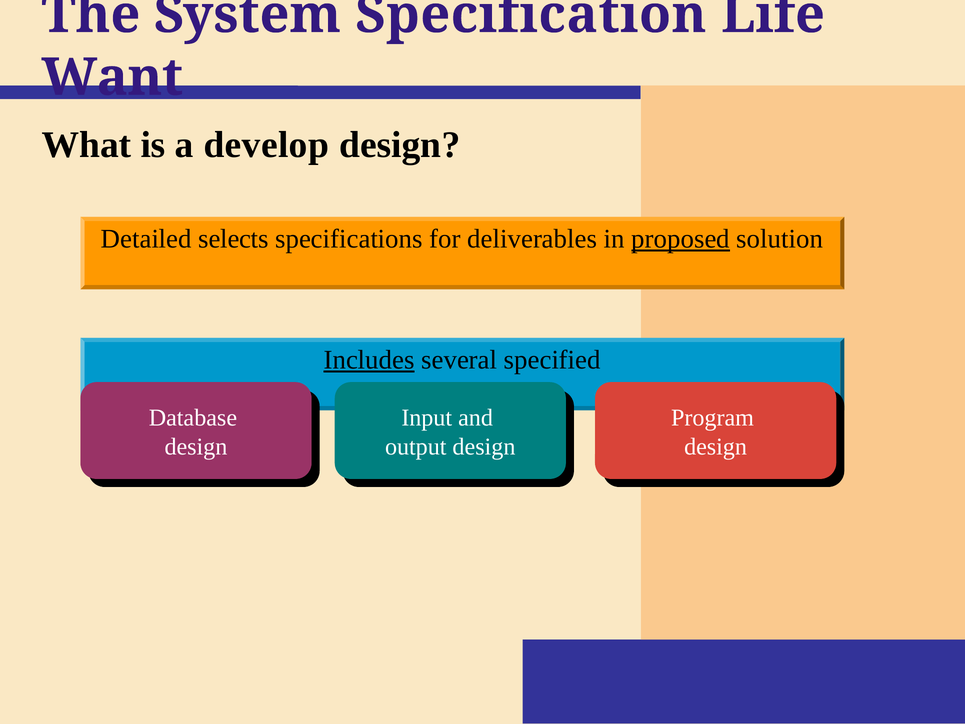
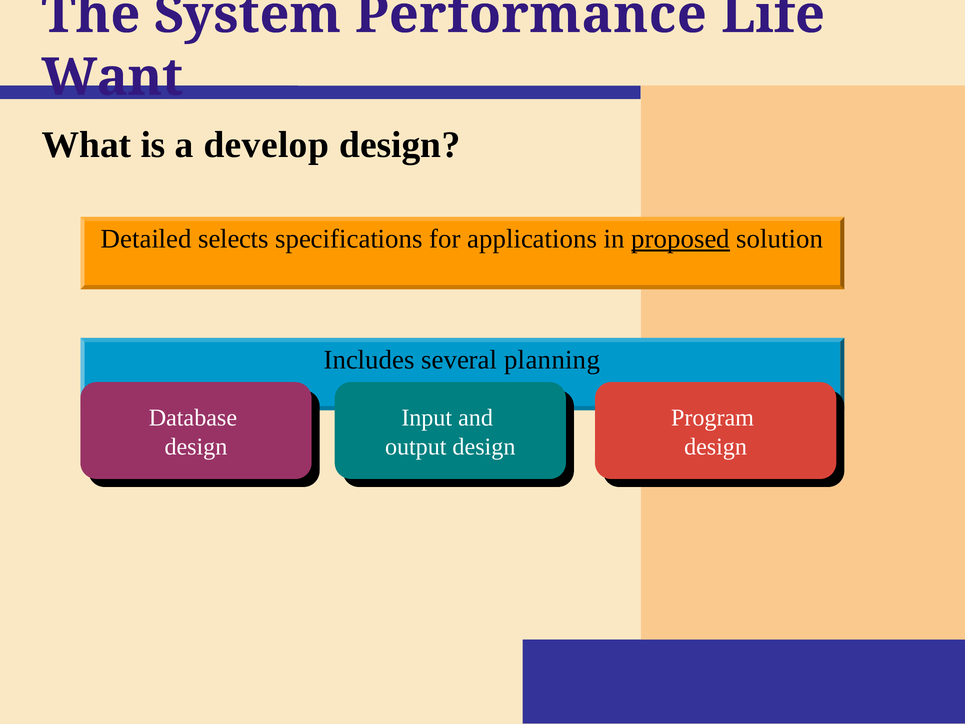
Specification: Specification -> Performance (531, 15)
deliverables: deliverables -> applications (532, 239)
Includes underline: present -> none (369, 360)
specified: specified -> planning (552, 360)
